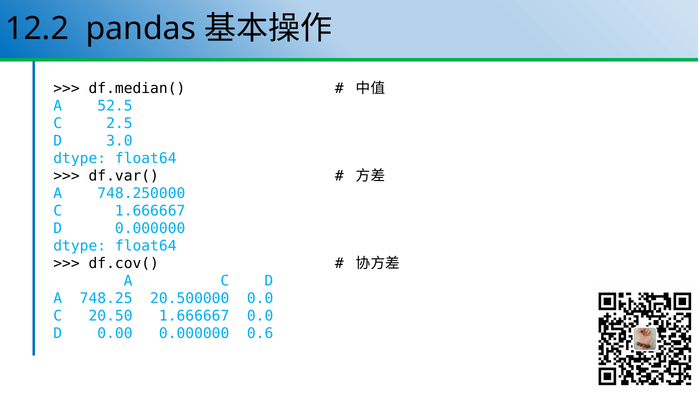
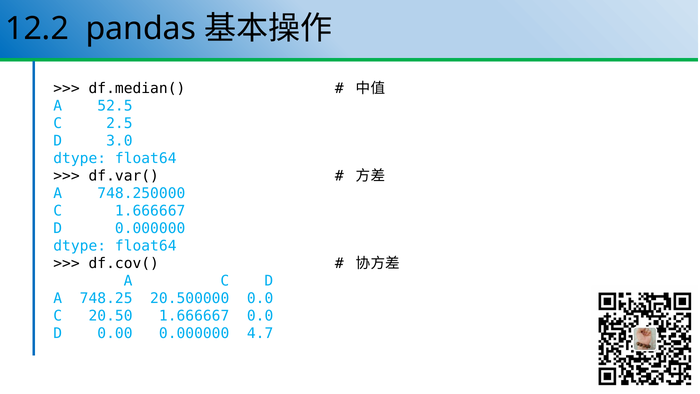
0.6: 0.6 -> 4.7 (260, 333)
